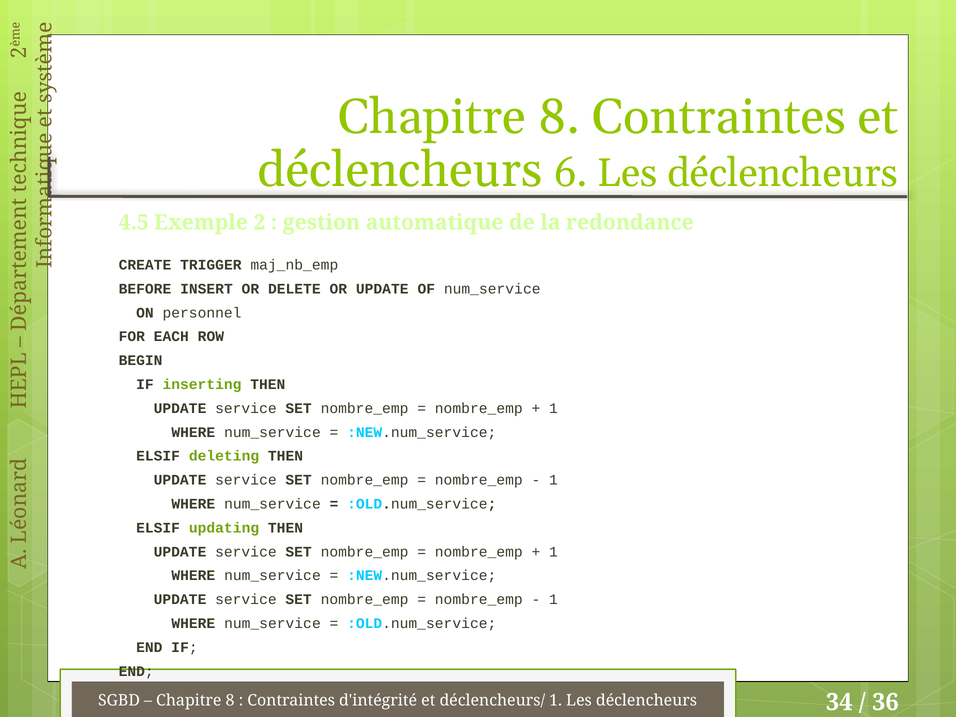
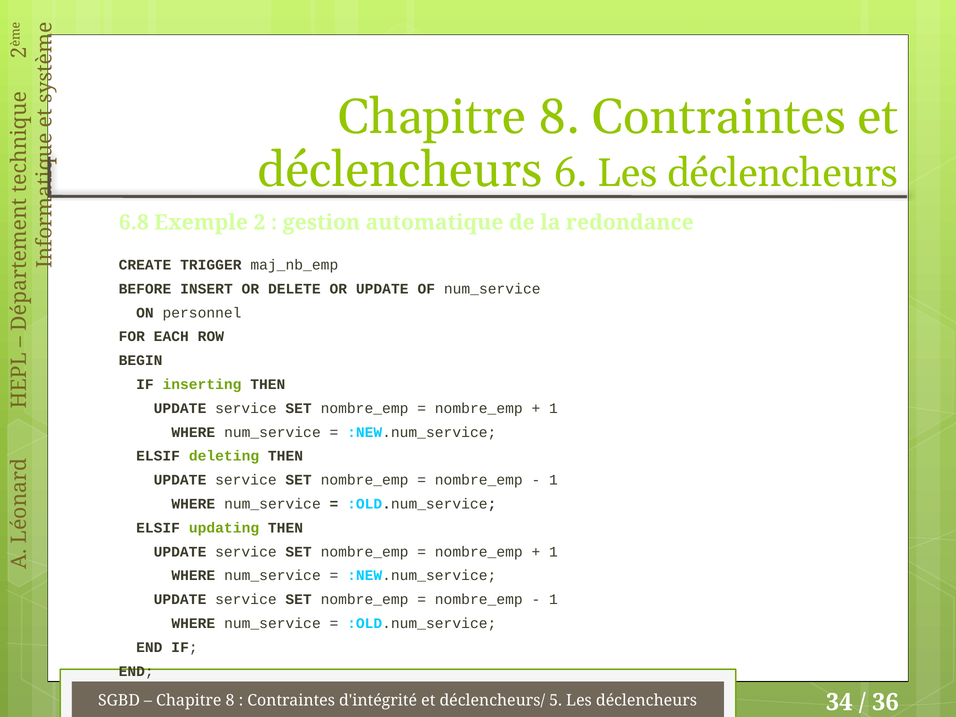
4.5: 4.5 -> 6.8 (134, 222)
déclencheurs/ 1: 1 -> 5 (556, 700)
